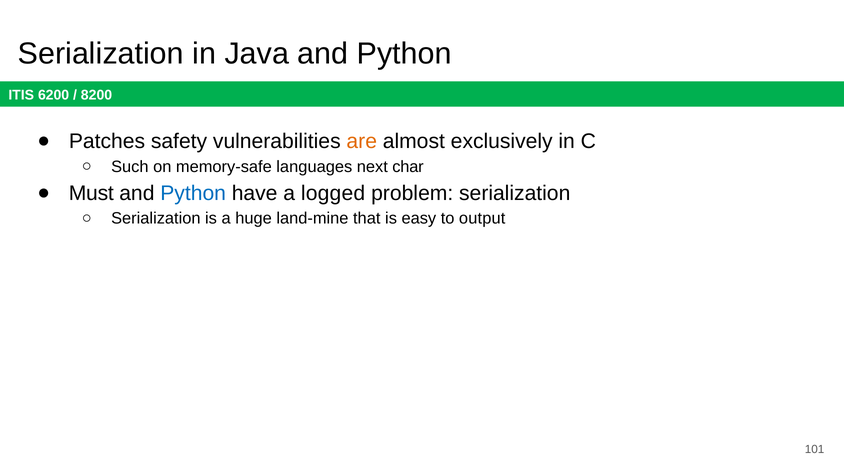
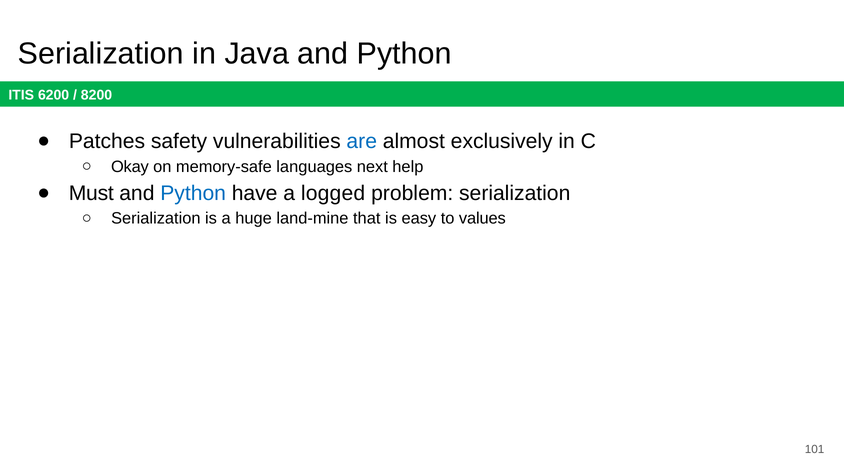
are colour: orange -> blue (362, 141)
Such: Such -> Okay (130, 167)
char: char -> help (408, 167)
output: output -> values (482, 218)
